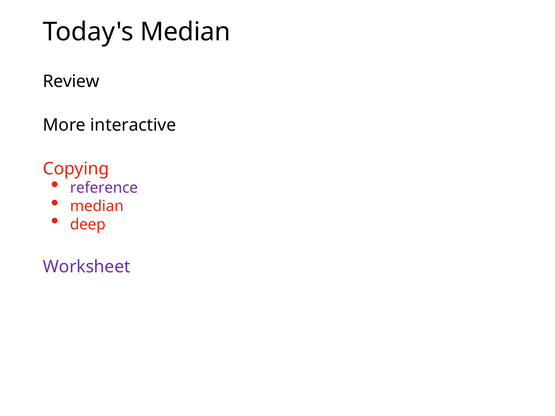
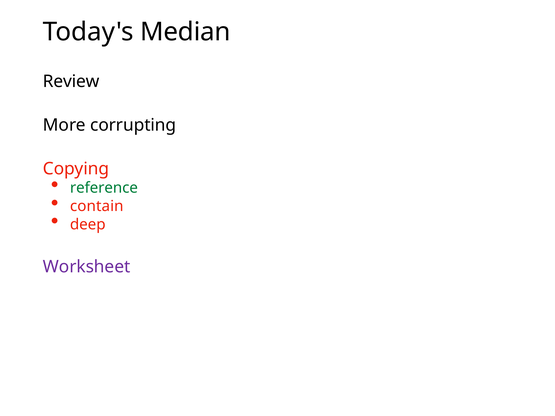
interactive: interactive -> corrupting (133, 125)
reference colour: purple -> green (104, 188)
median: median -> contain (97, 206)
